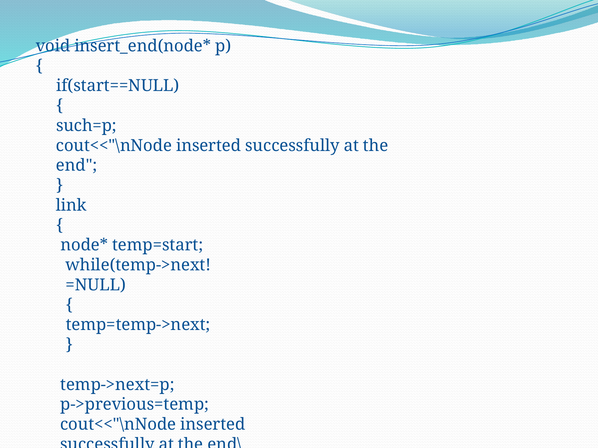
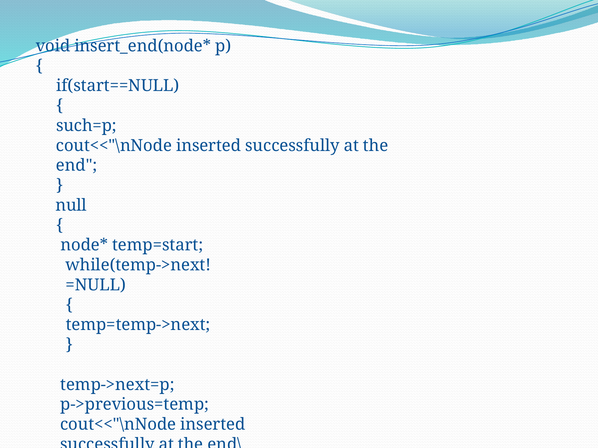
link: link -> null (71, 206)
